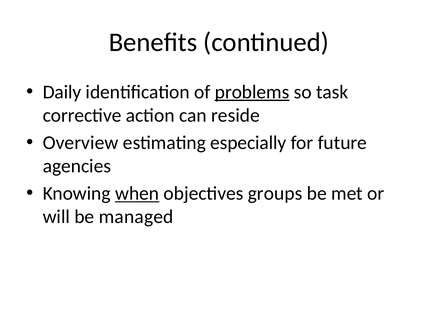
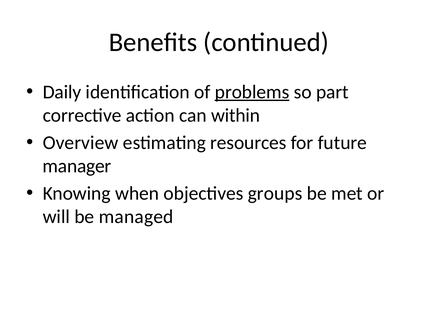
task: task -> part (332, 92)
reside: reside -> within (236, 115)
especially: especially -> resources (248, 143)
agencies: agencies -> manager (77, 166)
when underline: present -> none (137, 193)
